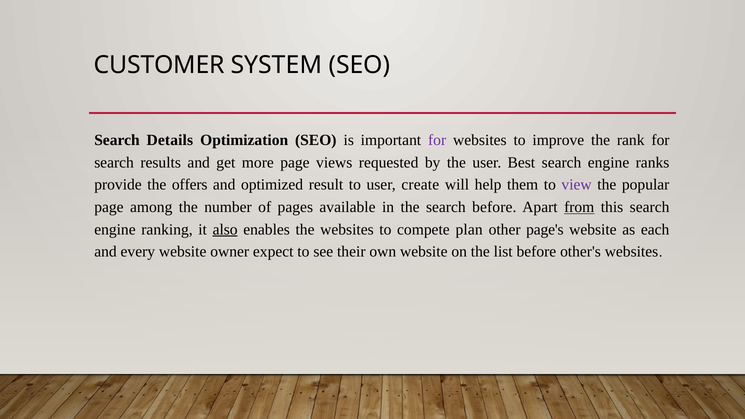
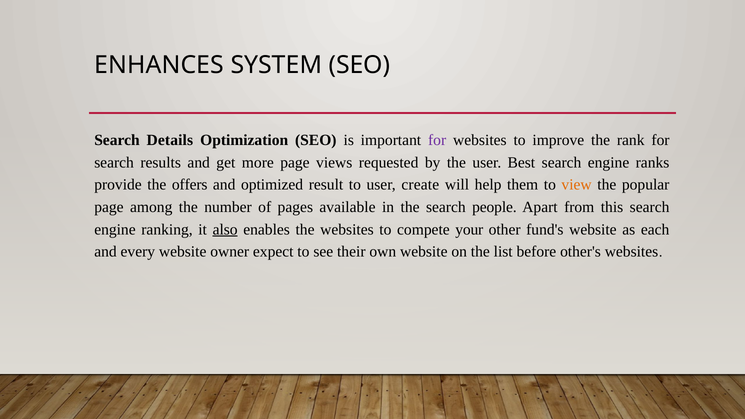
CUSTOMER: CUSTOMER -> ENHANCES (159, 65)
view colour: purple -> orange (577, 185)
search before: before -> people (494, 207)
from underline: present -> none (579, 207)
plan: plan -> your (469, 229)
page's: page's -> fund's (545, 229)
